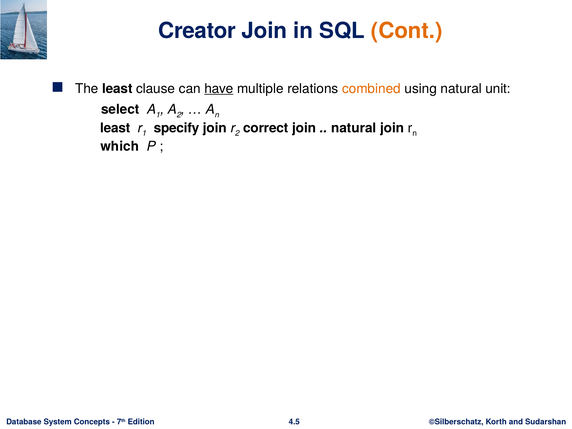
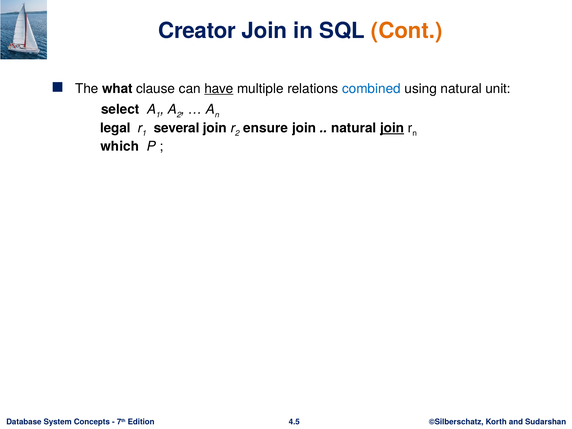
The least: least -> what (117, 89)
combined colour: orange -> blue (371, 89)
least: least -> legal (115, 128)
specify: specify -> several (177, 128)
correct: correct -> ensure (266, 128)
join underline: none -> present (392, 128)
